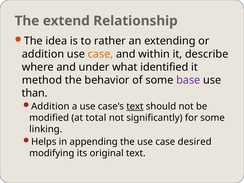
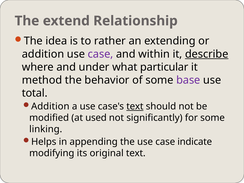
case colour: orange -> purple (101, 54)
describe underline: none -> present (207, 54)
identified: identified -> particular (164, 67)
than: than -> total (35, 93)
total: total -> used (96, 118)
desired: desired -> indicate (195, 142)
